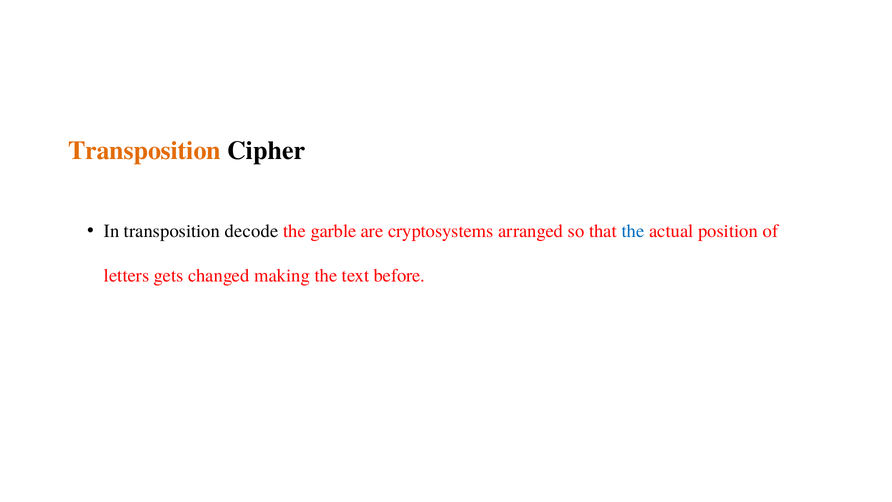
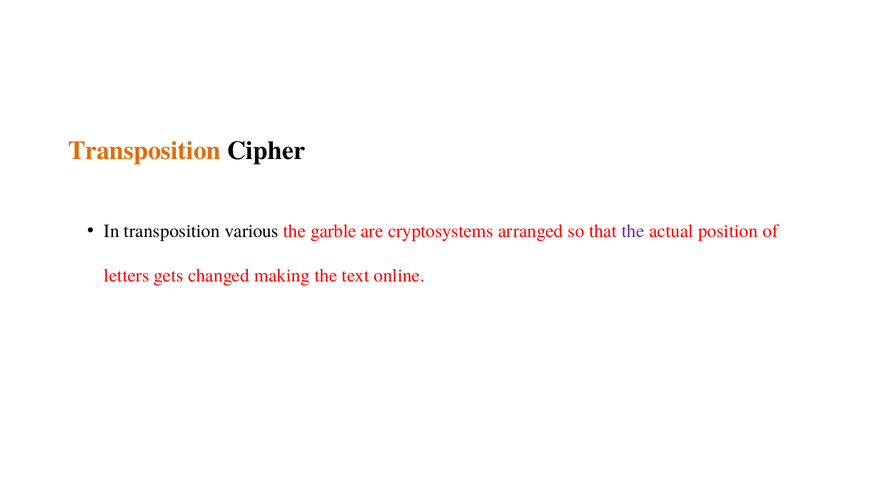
decode: decode -> various (252, 231)
the colour: blue -> purple (633, 231)
before: before -> online (399, 276)
